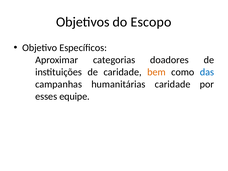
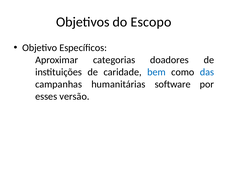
bem colour: orange -> blue (156, 72)
humanitárias caridade: caridade -> software (173, 84)
equipe: equipe -> versão (74, 96)
